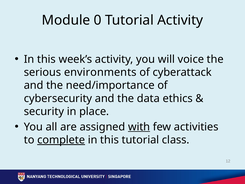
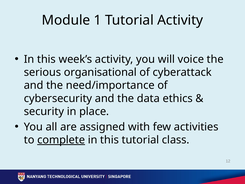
0: 0 -> 1 (98, 20)
environments: environments -> organisational (100, 72)
with underline: present -> none (139, 127)
